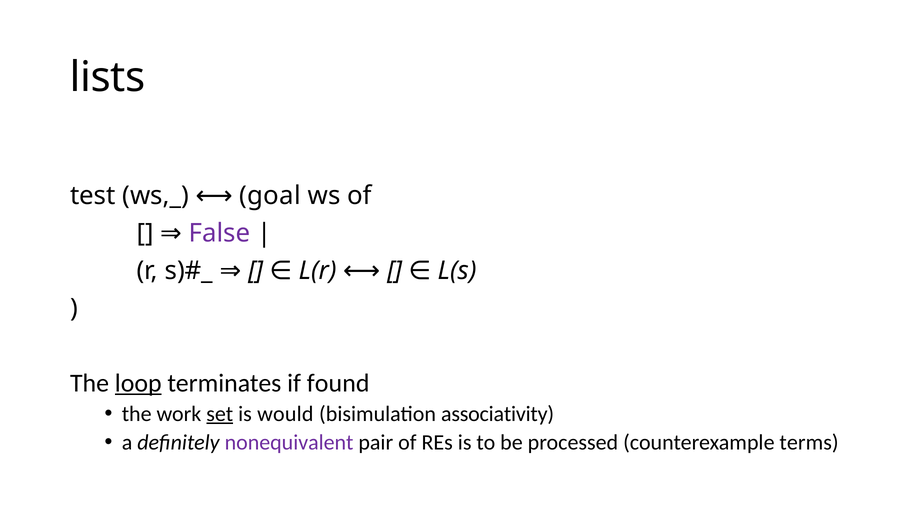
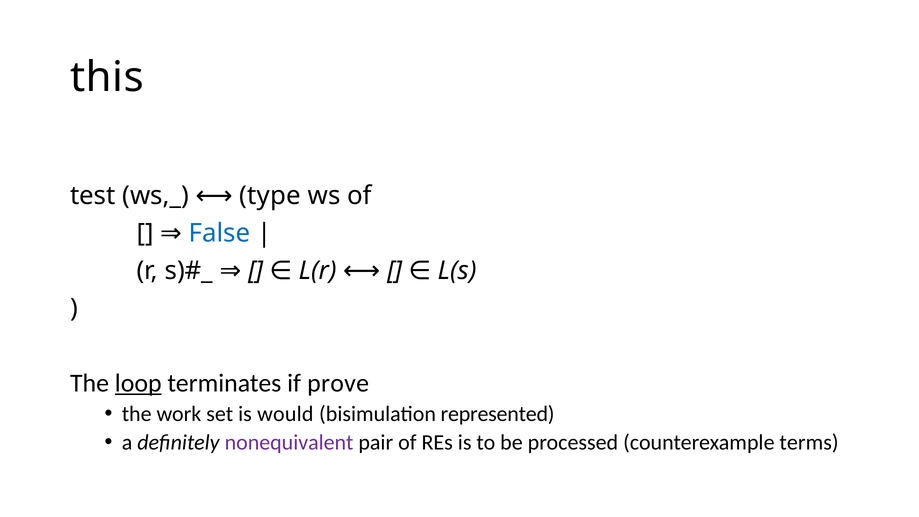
lists: lists -> this (107, 77)
goal: goal -> type (270, 195)
False colour: purple -> blue (220, 233)
found: found -> prove (338, 383)
set underline: present -> none (220, 414)
associativity: associativity -> represented (498, 414)
